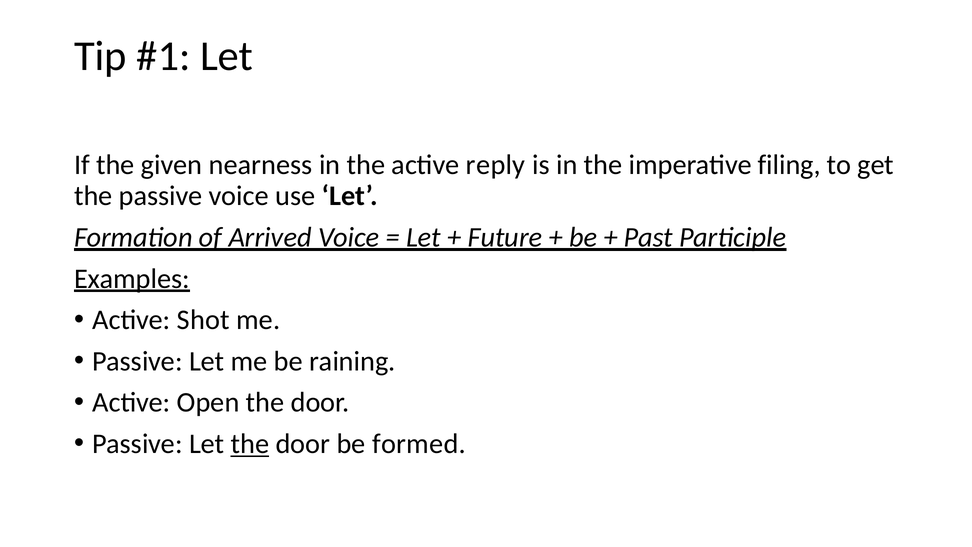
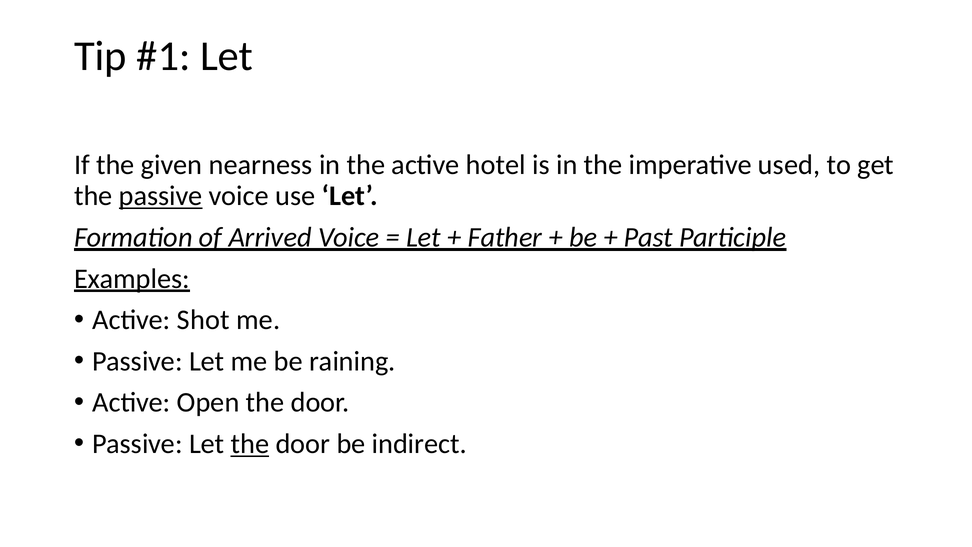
reply: reply -> hotel (496, 165)
filing: filing -> used (789, 165)
passive underline: none -> present (161, 196)
Future: Future -> Father (505, 237)
formed: formed -> indirect (419, 444)
